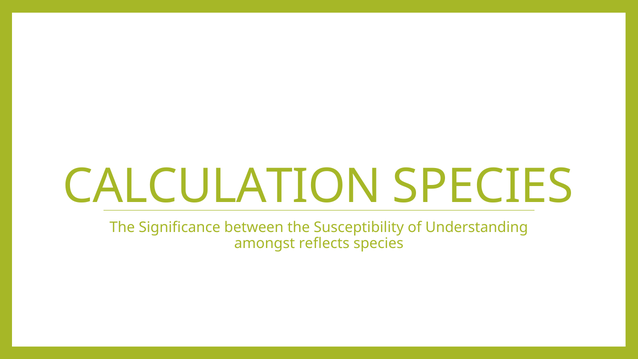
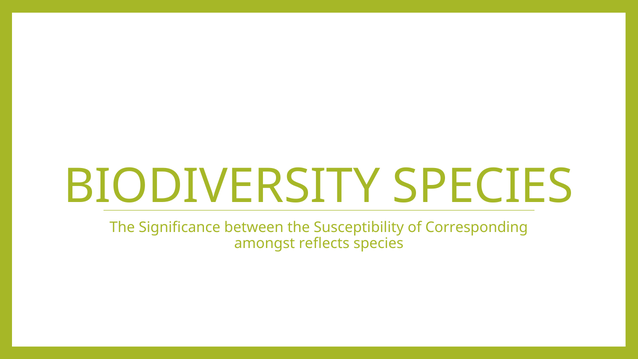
CALCULATION: CALCULATION -> BIODIVERSITY (222, 187)
Understanding: Understanding -> Corresponding (477, 228)
